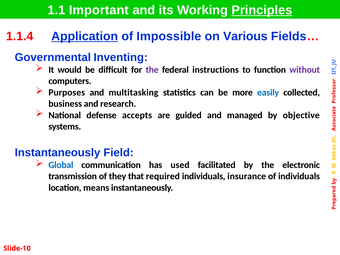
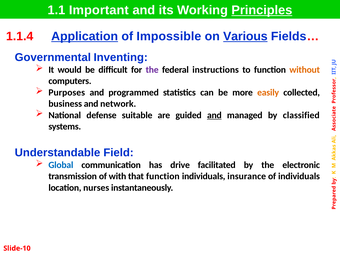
Various underline: none -> present (245, 36)
without colour: purple -> orange (305, 70)
multitasking: multitasking -> programmed (134, 92)
easily colour: blue -> orange (268, 92)
research: research -> network (118, 104)
accepts: accepts -> suitable (137, 115)
and underline: none -> present (214, 115)
objective: objective -> classified (301, 115)
Instantaneously: Instantaneously -> Understandable (58, 153)
used: used -> drive (180, 165)
they: they -> with (118, 176)
that required: required -> function (163, 176)
means: means -> nurses (96, 188)
